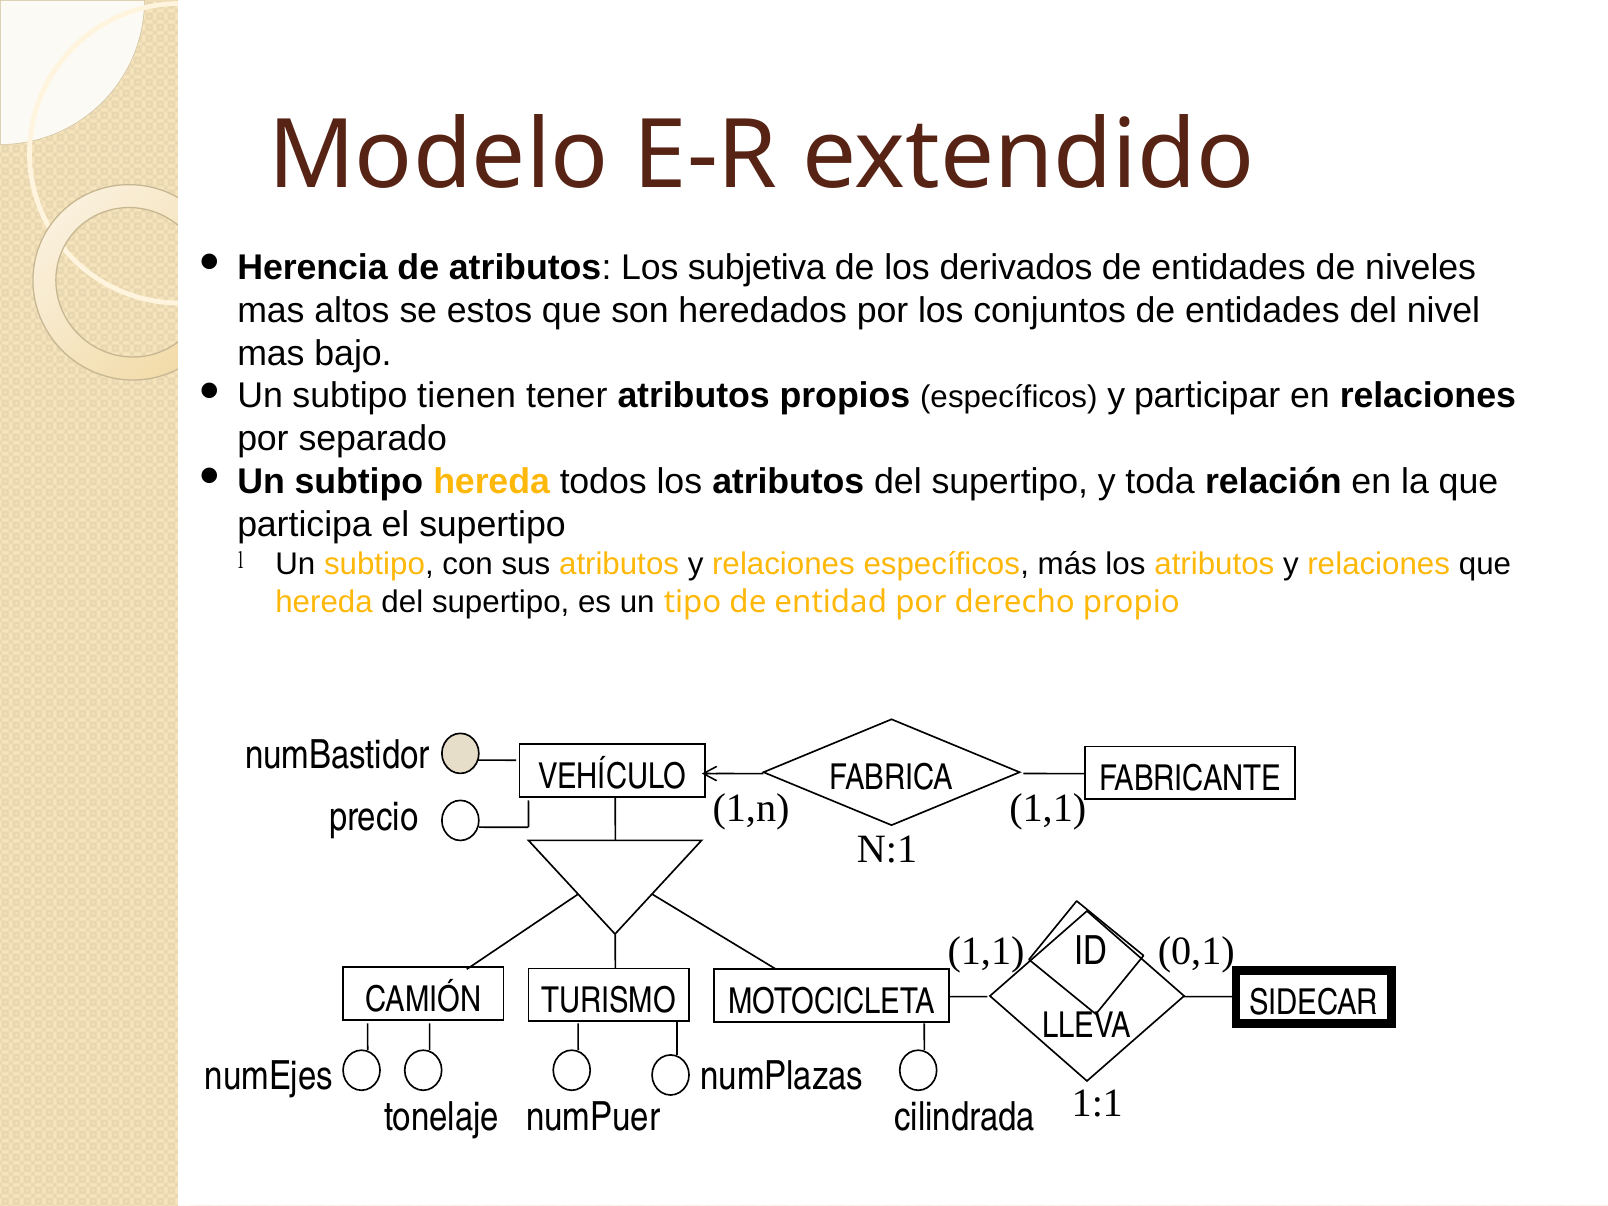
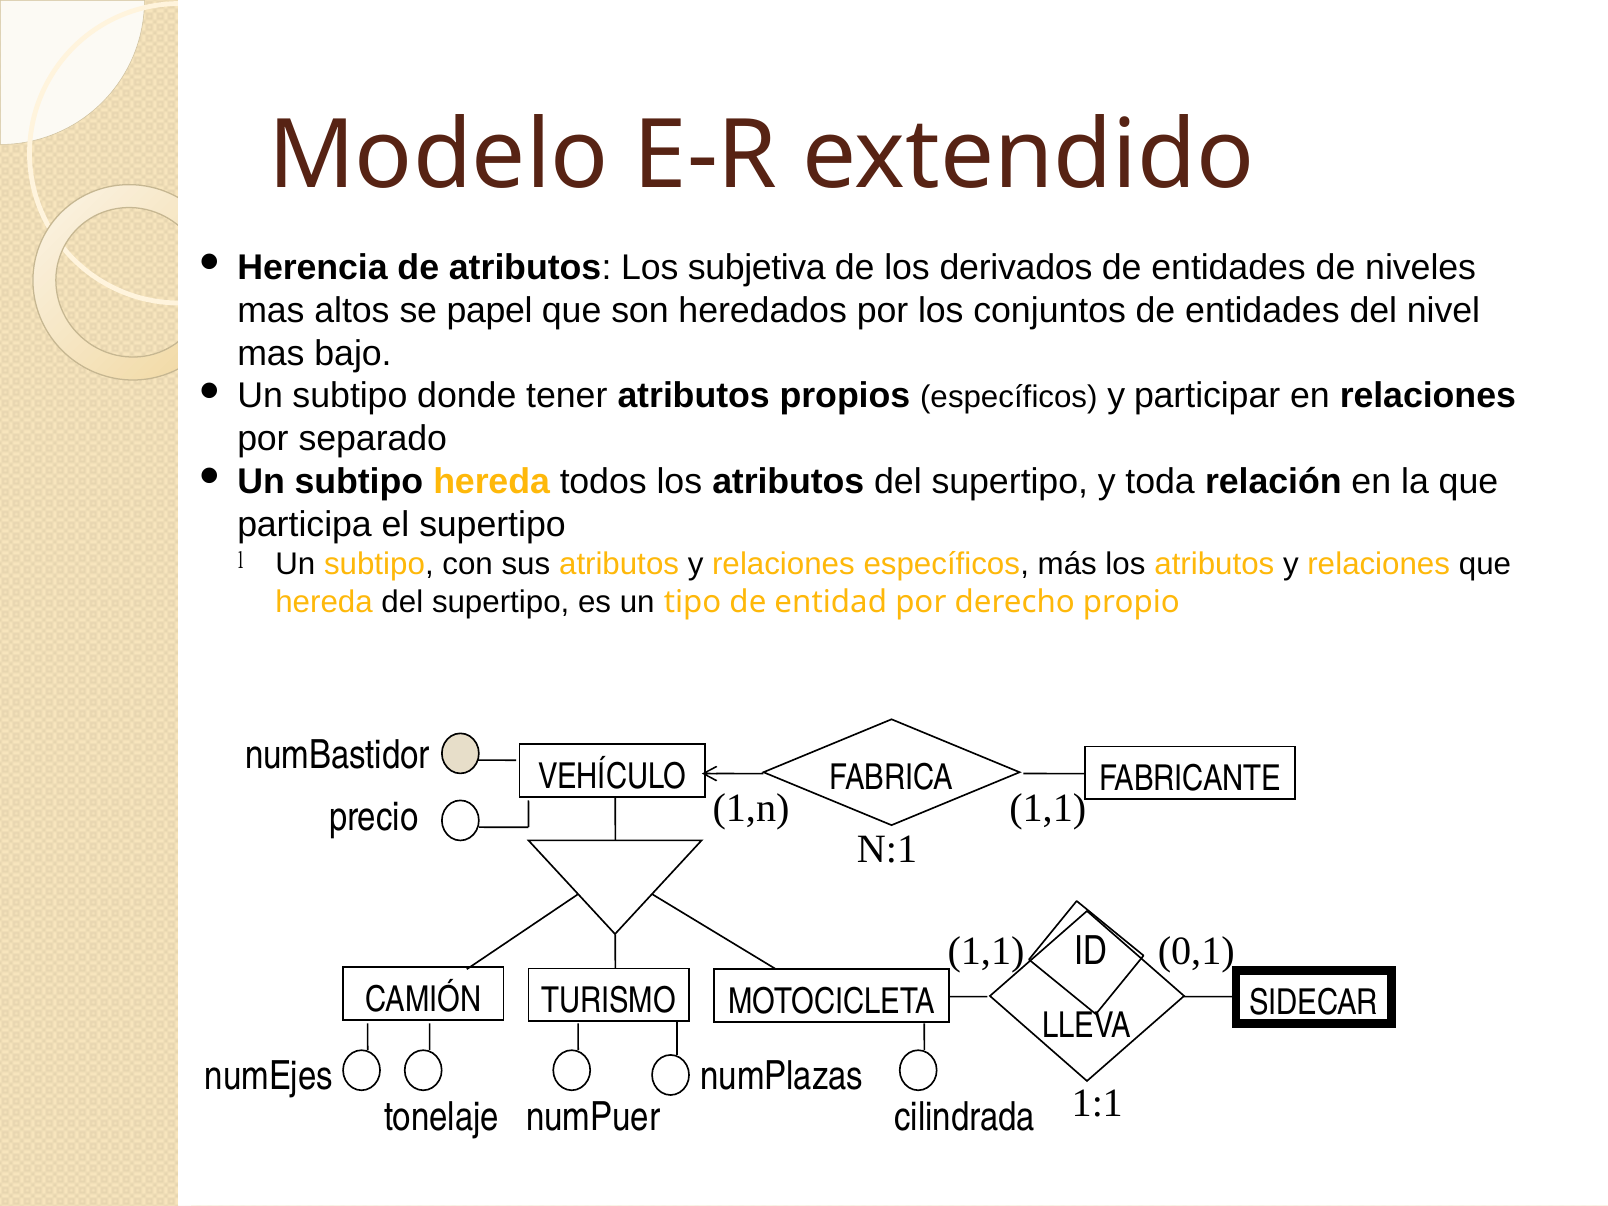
estos: estos -> papel (490, 310)
tienen: tienen -> donde (467, 396)
